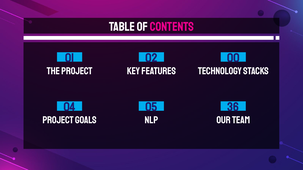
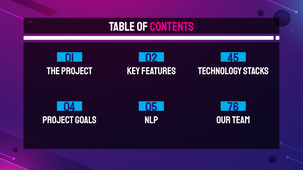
00: 00 -> 45 (233, 58)
36: 36 -> 76 (233, 107)
